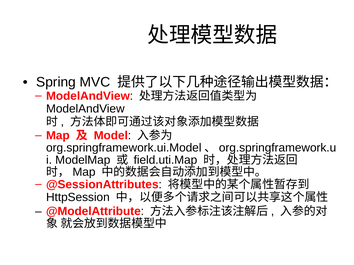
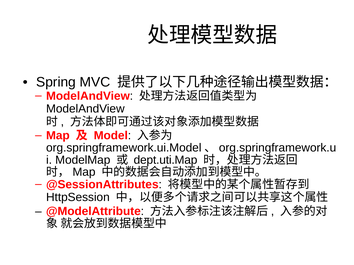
field.uti.Map: field.uti.Map -> dept.uti.Map (166, 160)
